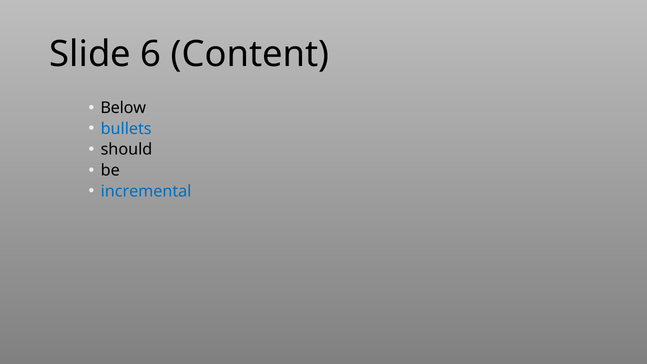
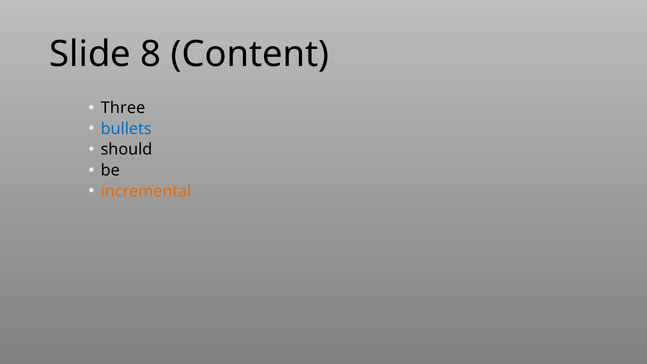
6: 6 -> 8 (151, 54)
Below: Below -> Three (123, 108)
incremental colour: blue -> orange (146, 191)
